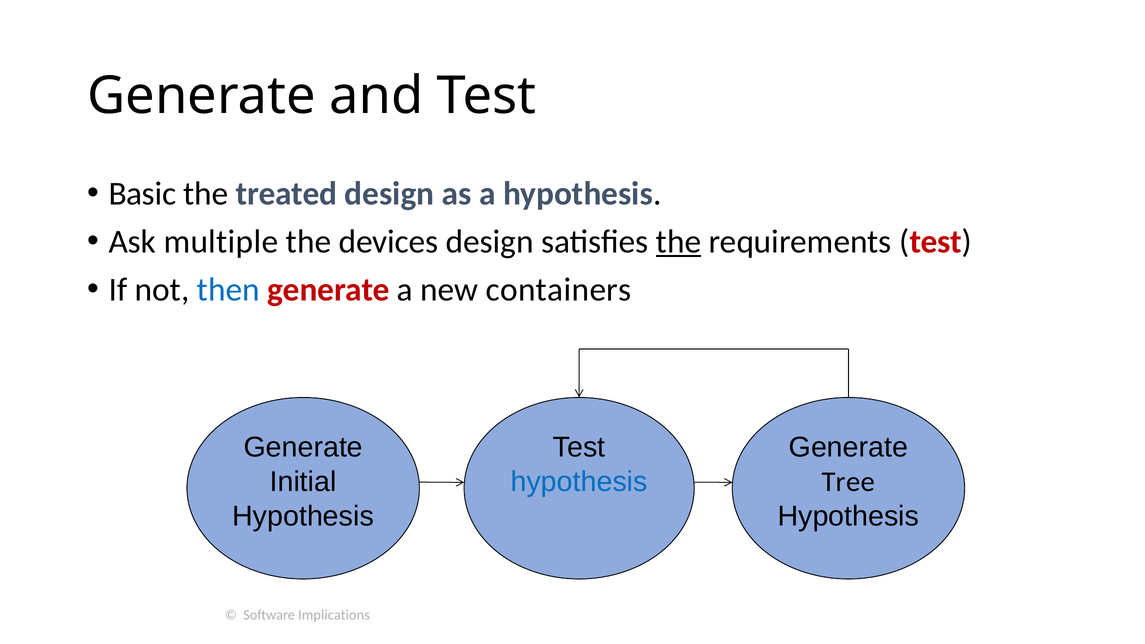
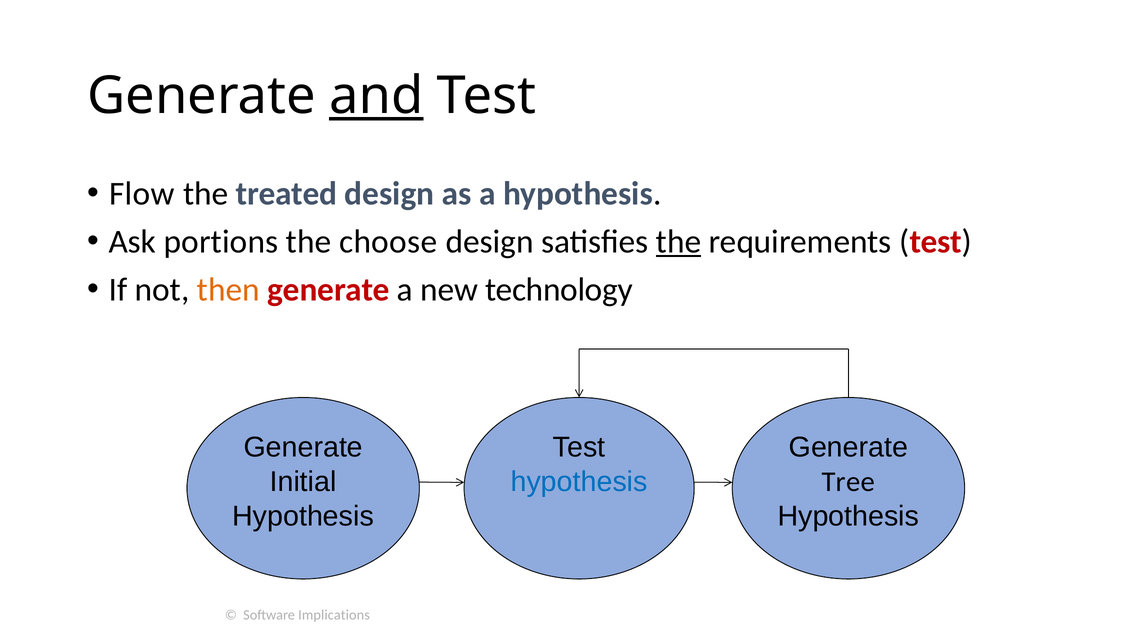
and underline: none -> present (376, 96)
Basic: Basic -> Flow (142, 194)
multiple: multiple -> portions (221, 242)
devices: devices -> choose (388, 242)
then colour: blue -> orange (228, 290)
containers: containers -> technology (559, 290)
